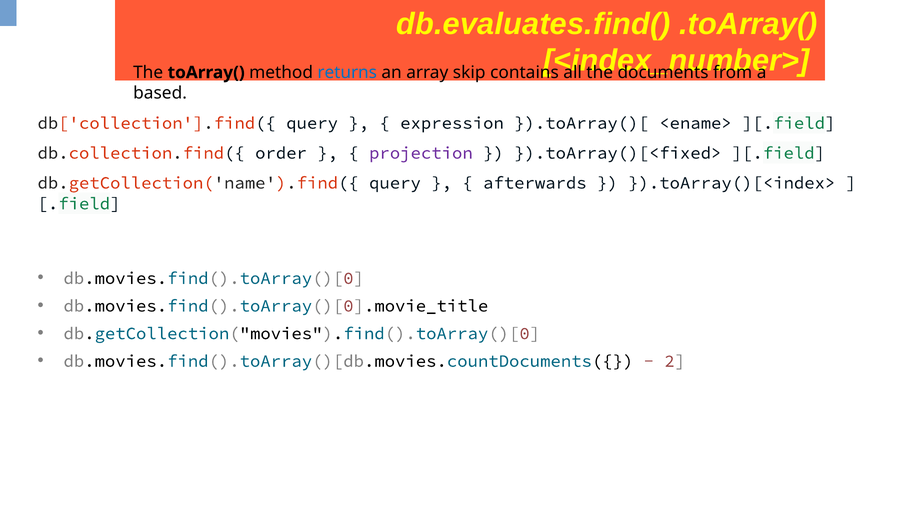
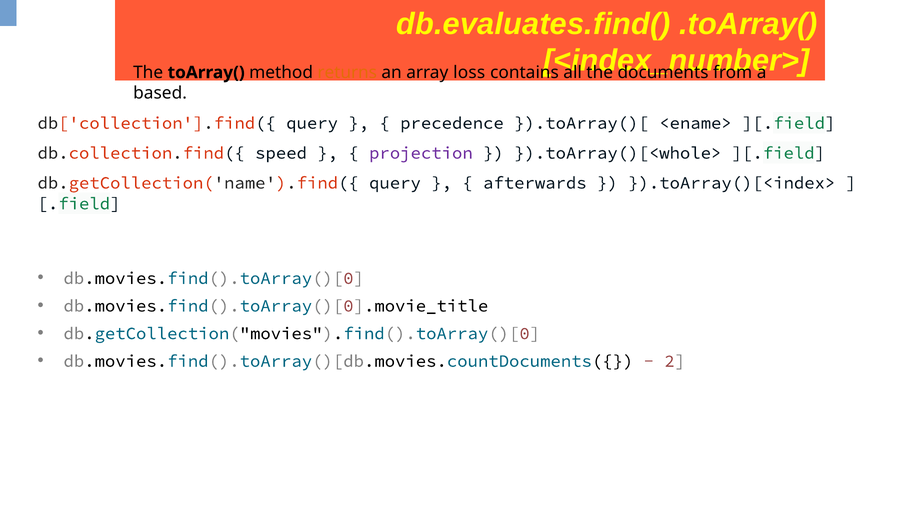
returns colour: blue -> orange (347, 73)
skip: skip -> loss (469, 73)
expression: expression -> precedence (452, 123)
order: order -> speed (281, 153)
}).toArray()[<fixed>: }).toArray()[<fixed> -> }).toArray()[<whole> (618, 153)
